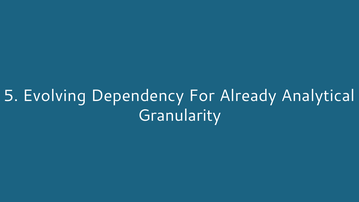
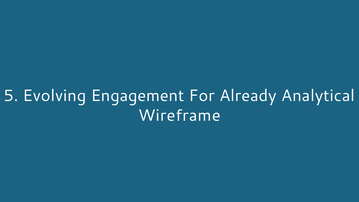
Dependency: Dependency -> Engagement (137, 96)
Granularity: Granularity -> Wireframe (179, 115)
